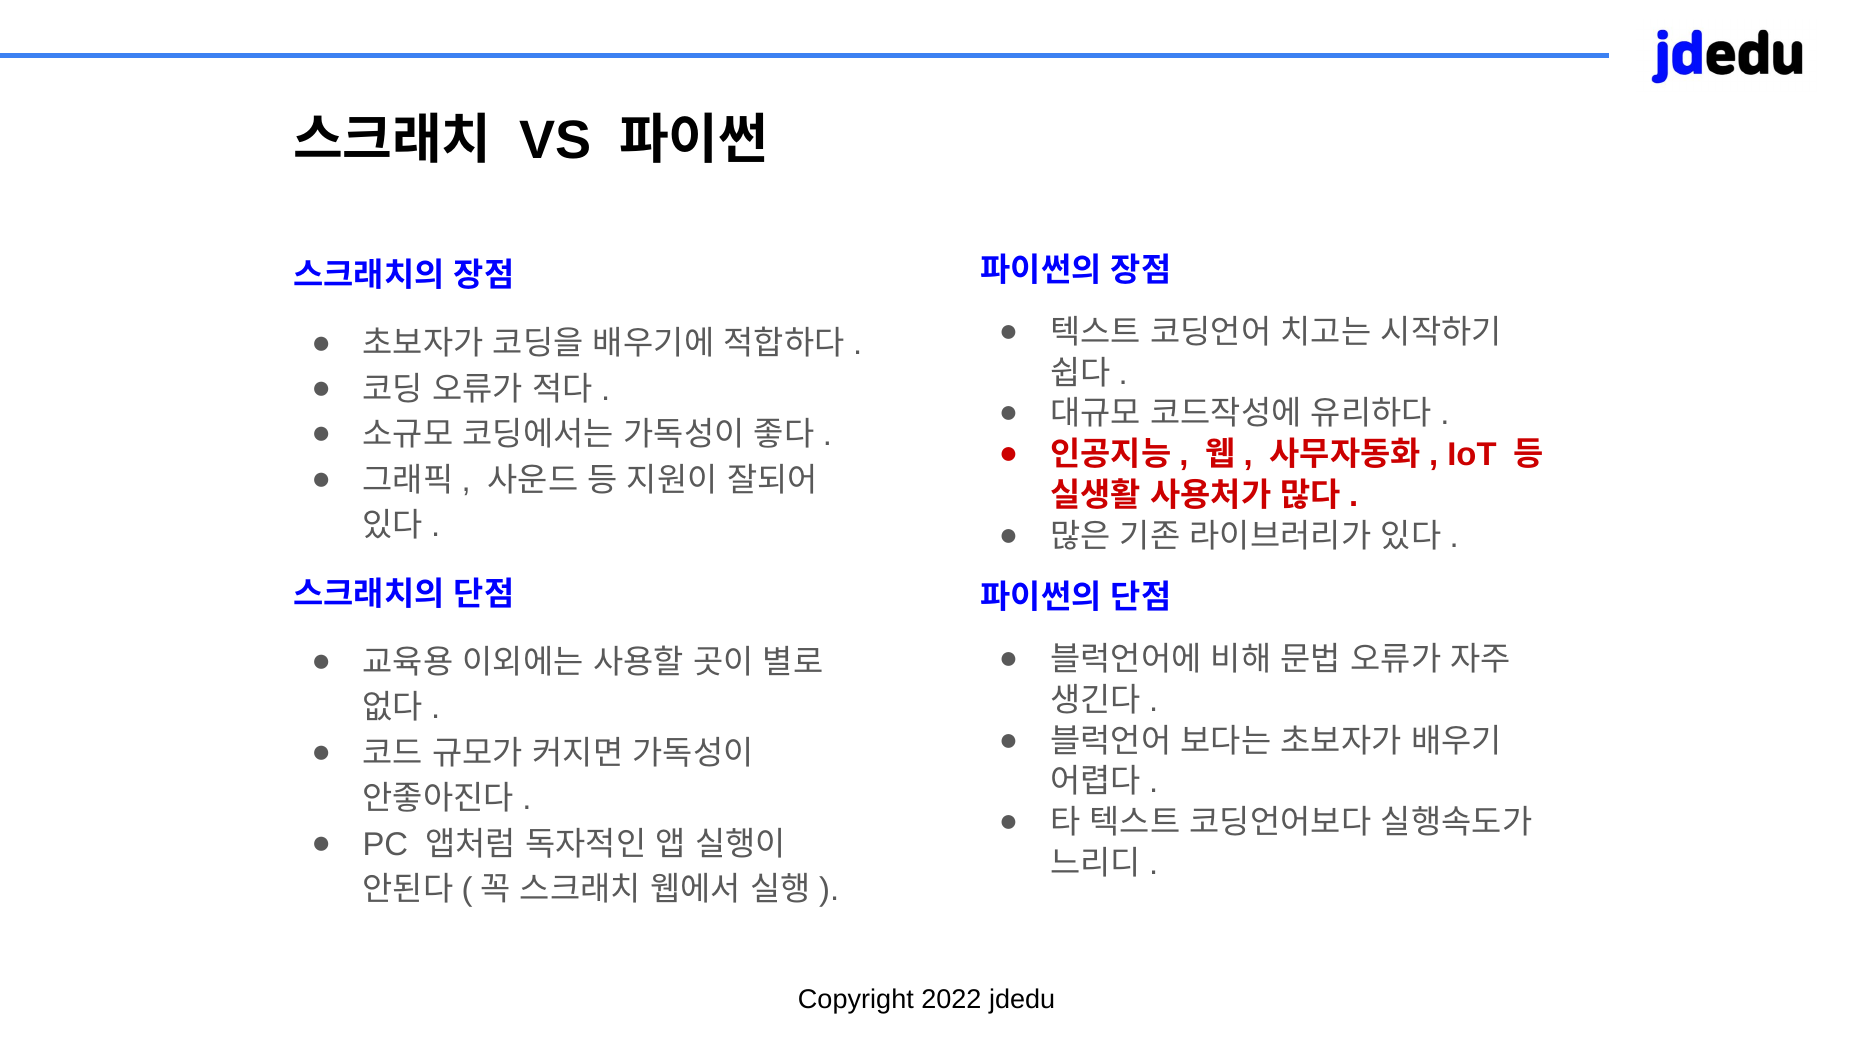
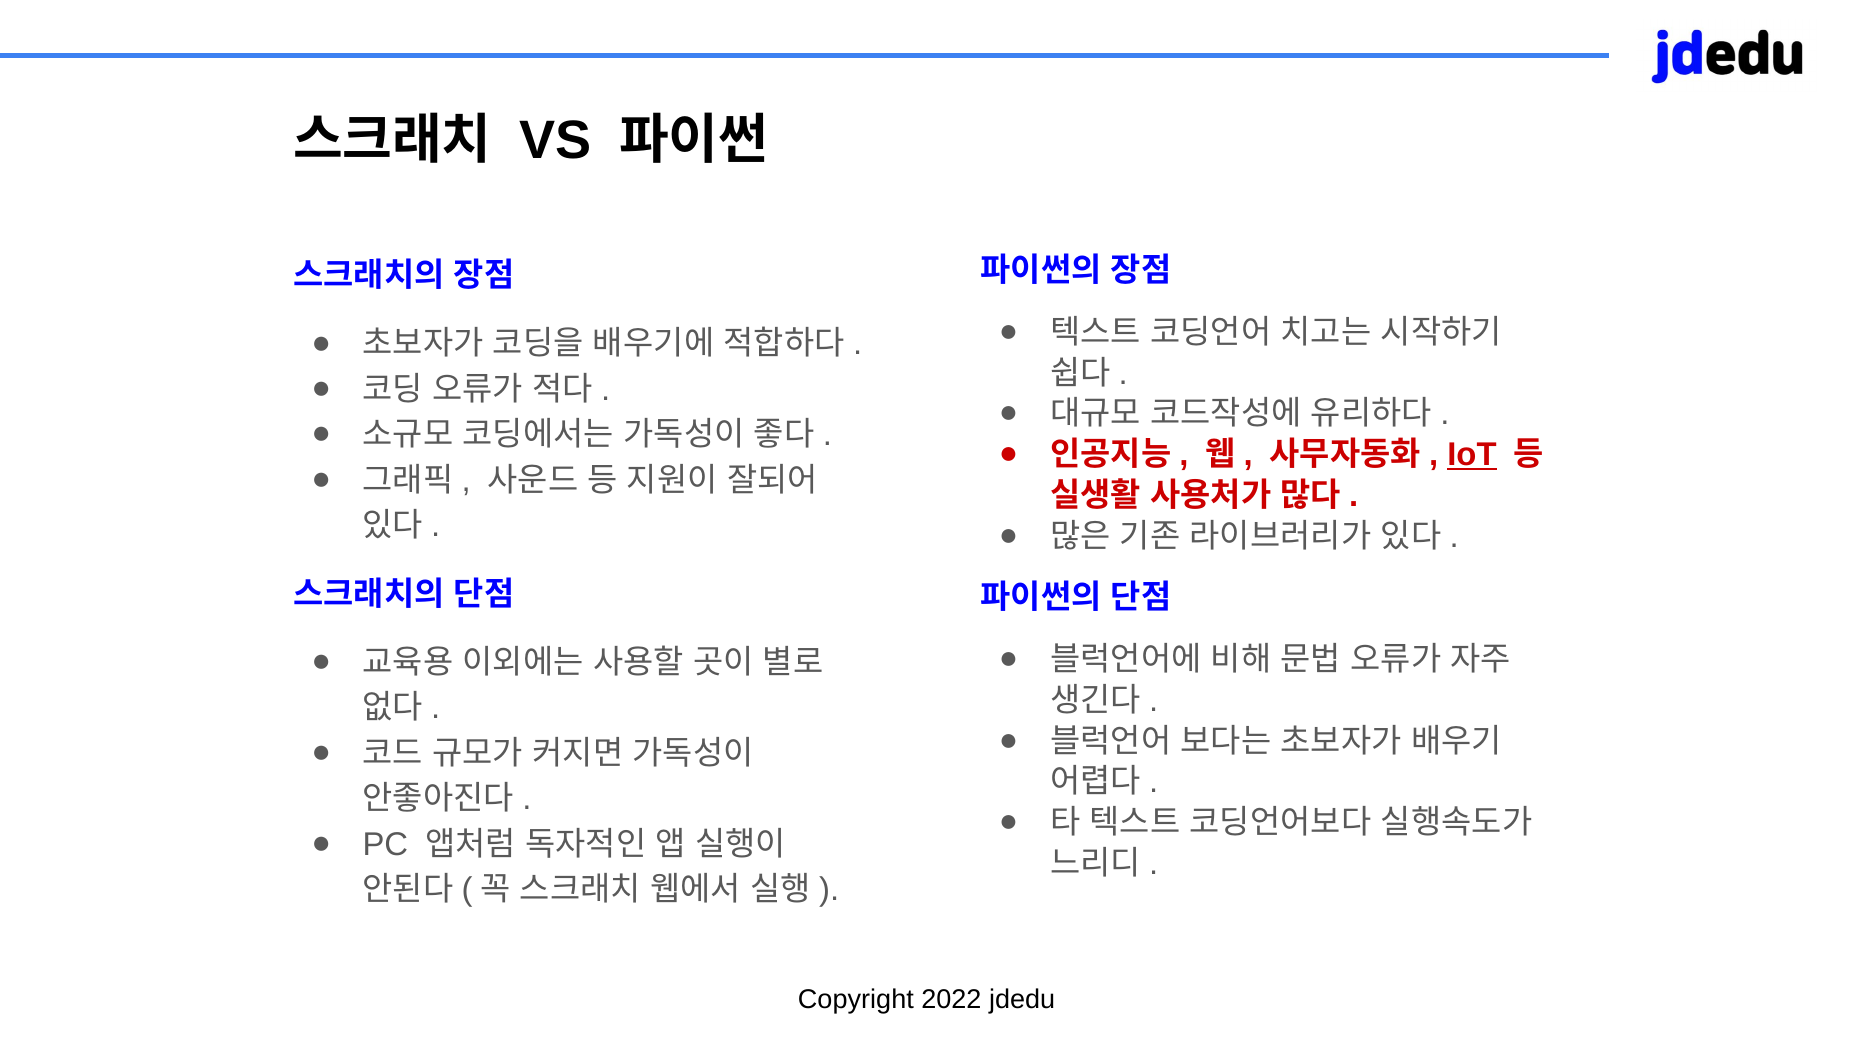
IoT underline: none -> present (1472, 455)
